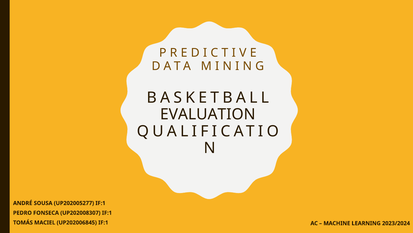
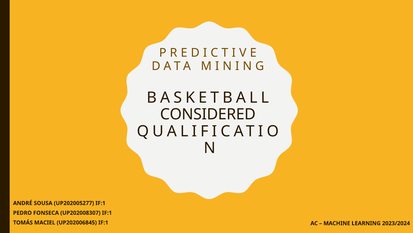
EVALUATION: EVALUATION -> CONSIDERED (208, 114)
